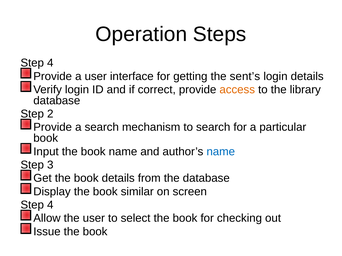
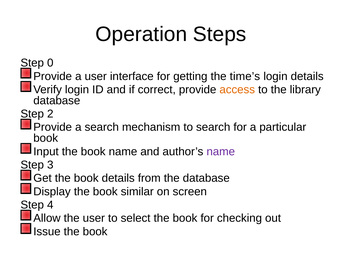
4: 4 -> 0 (50, 63)
sent’s: sent’s -> time’s (245, 76)
name colour: blue -> purple (221, 152)
